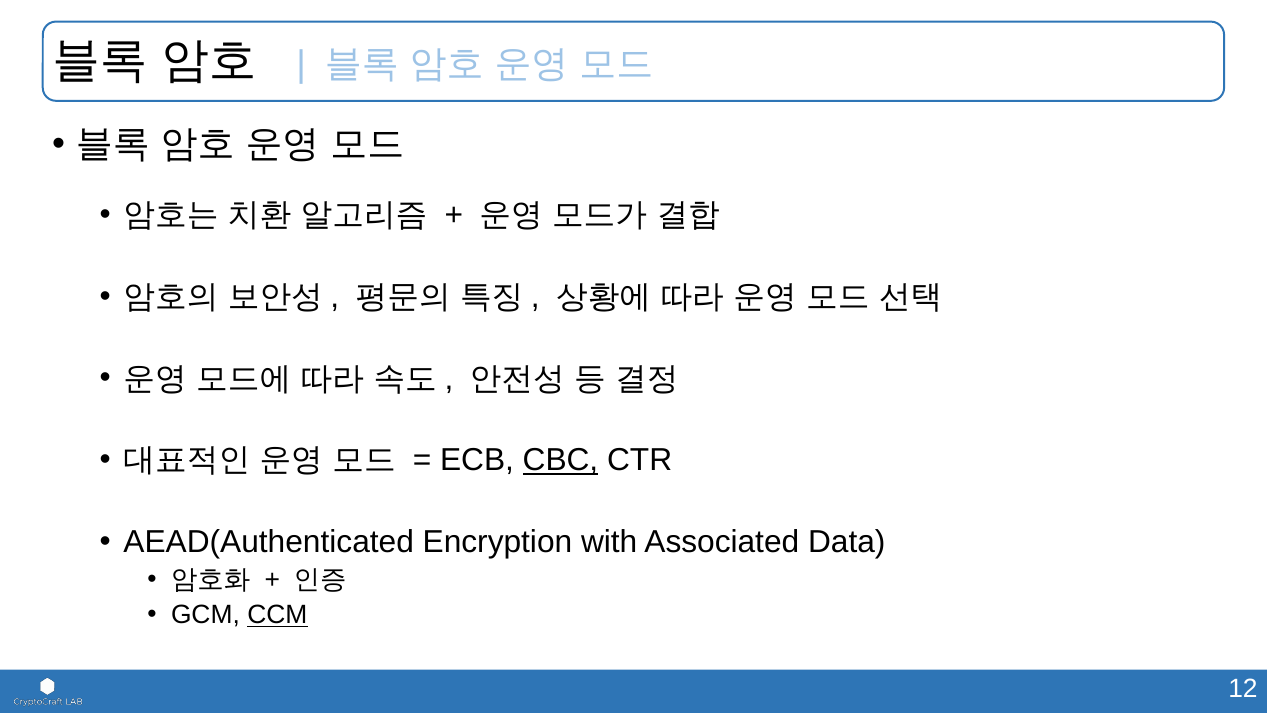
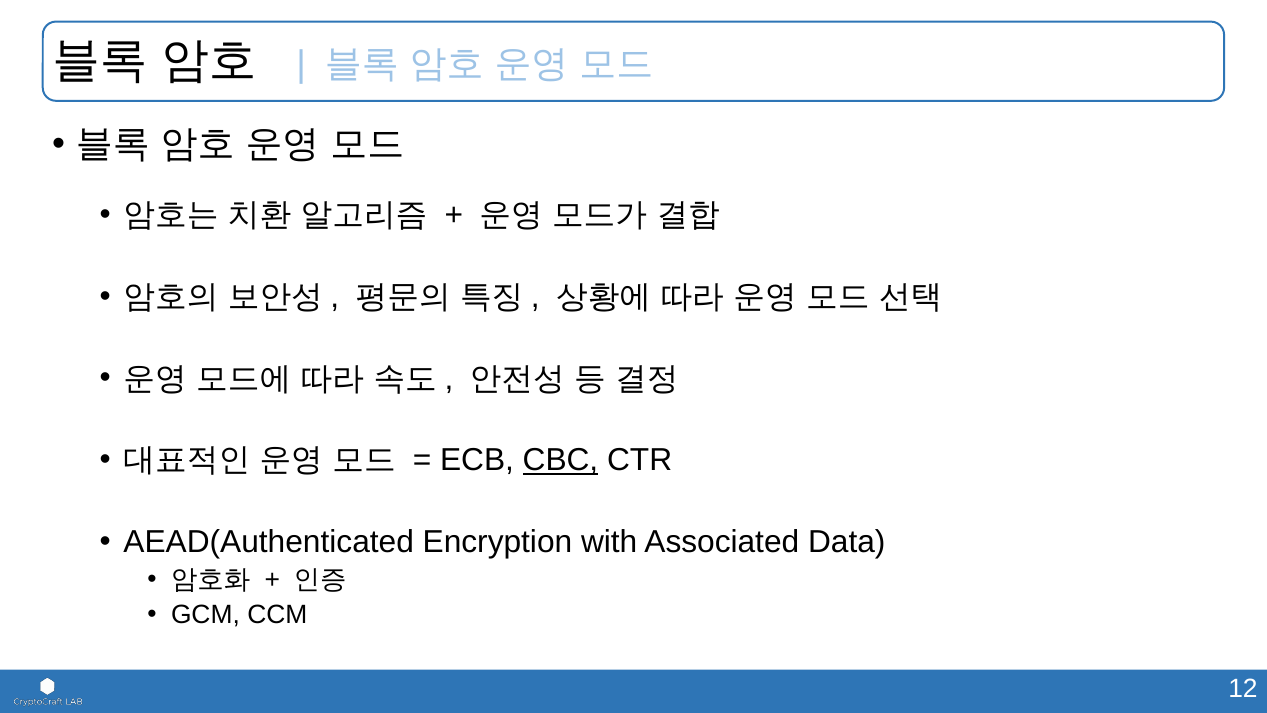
CCM underline: present -> none (277, 615)
